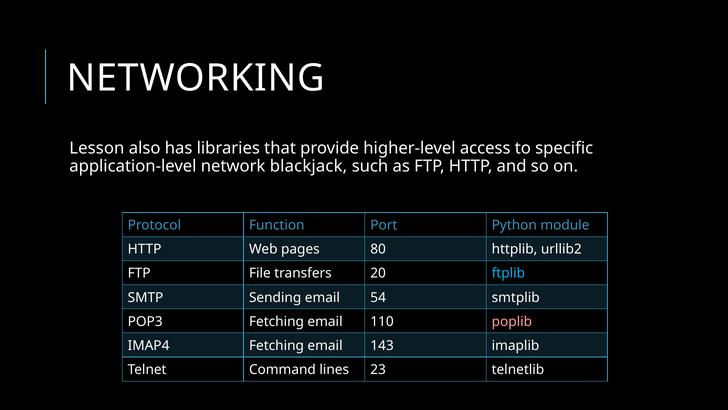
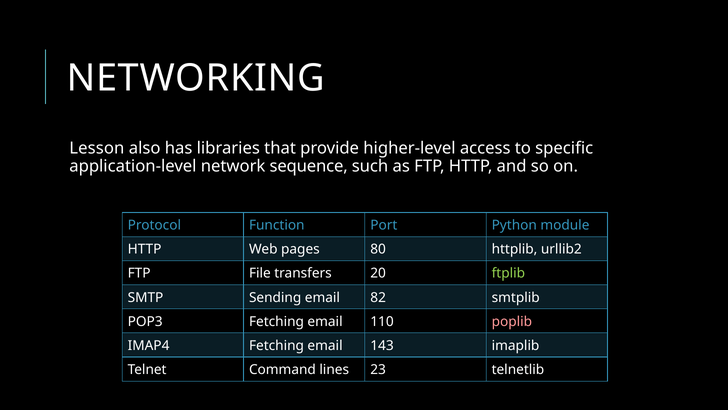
blackjack: blackjack -> sequence (309, 166)
ftplib colour: light blue -> light green (508, 273)
54: 54 -> 82 (378, 297)
